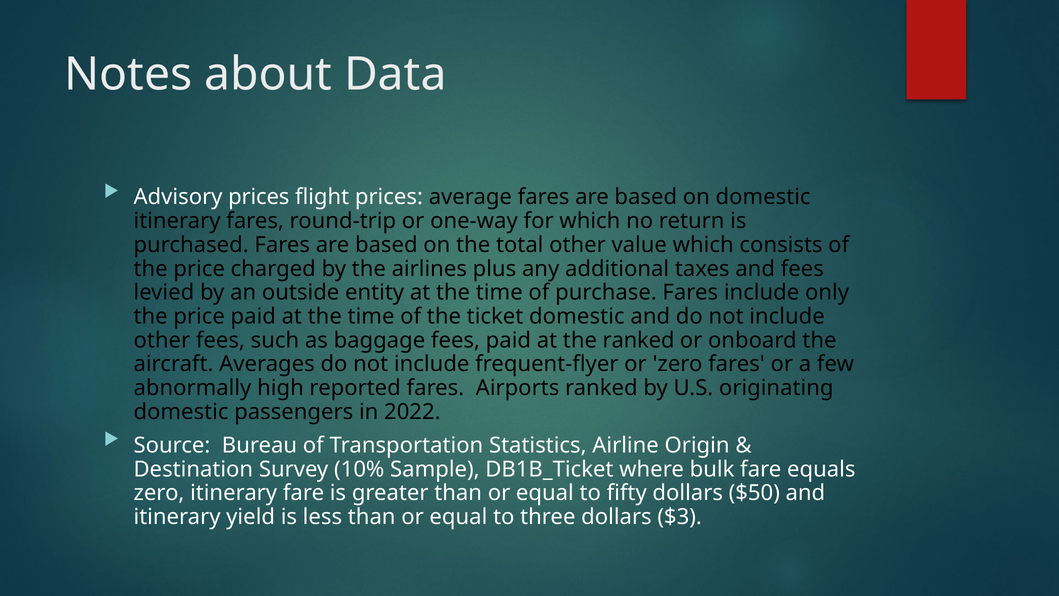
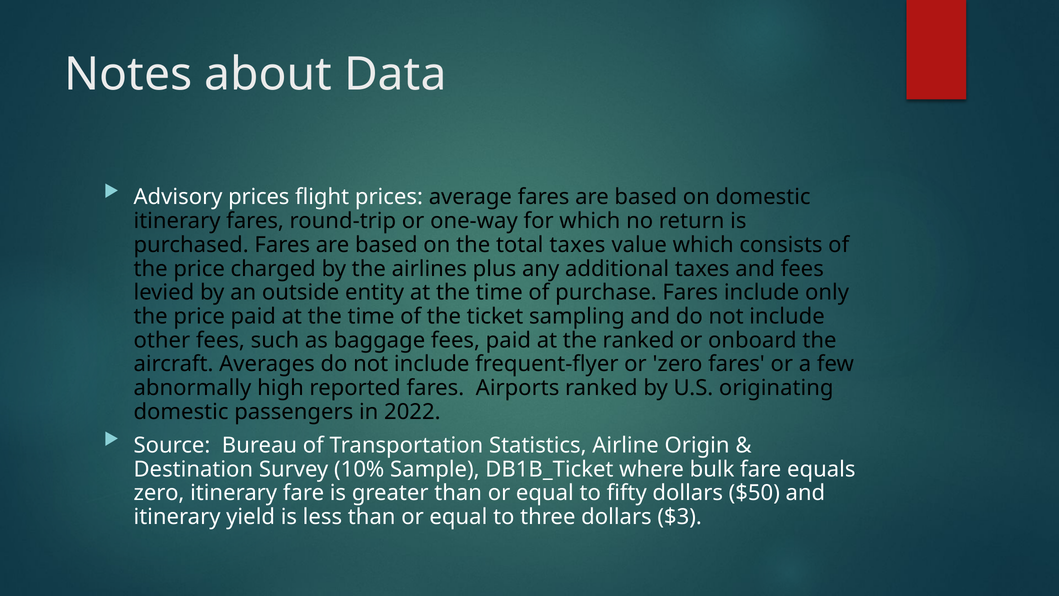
total other: other -> taxes (577, 245)
ticket domestic: domestic -> sampling (577, 316)
